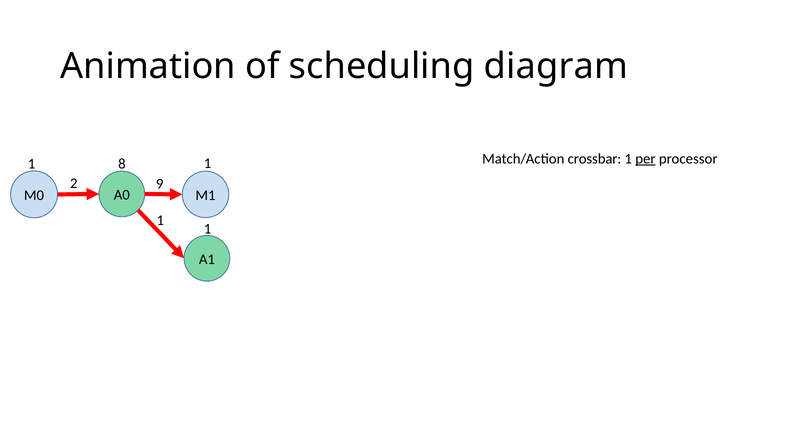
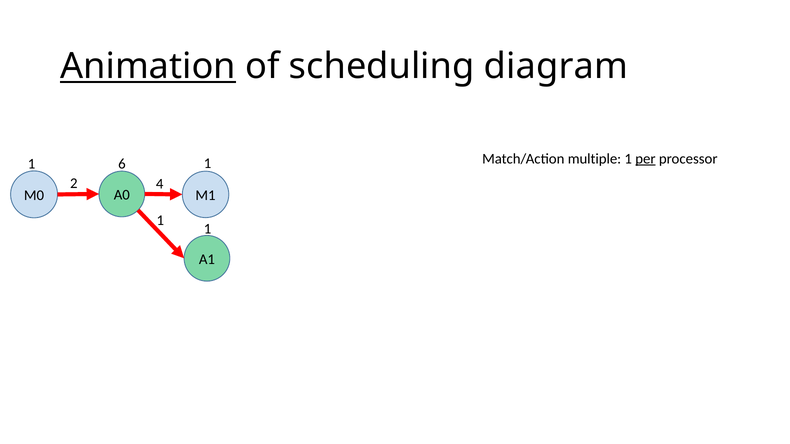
Animation underline: none -> present (148, 66)
crossbar: crossbar -> multiple (594, 159)
8: 8 -> 6 (122, 164)
9: 9 -> 4 (160, 184)
